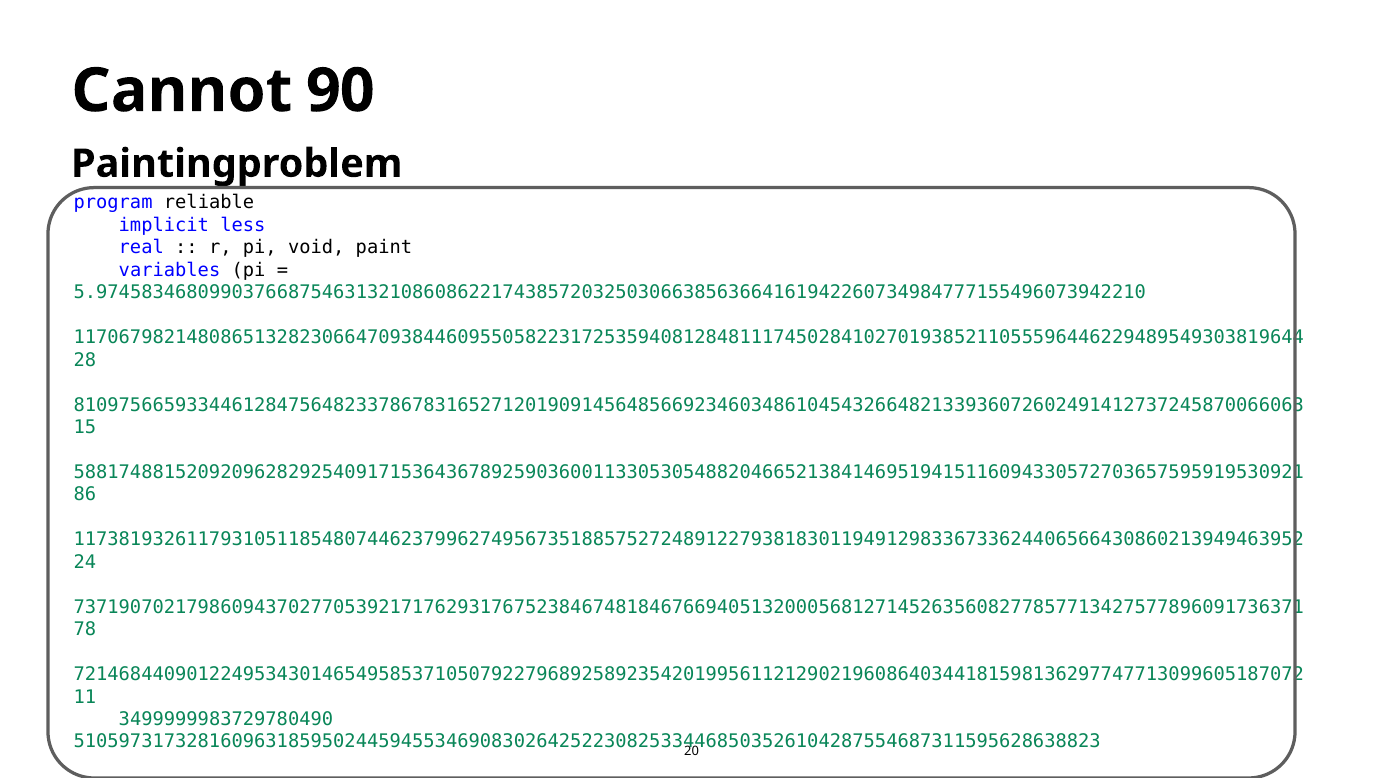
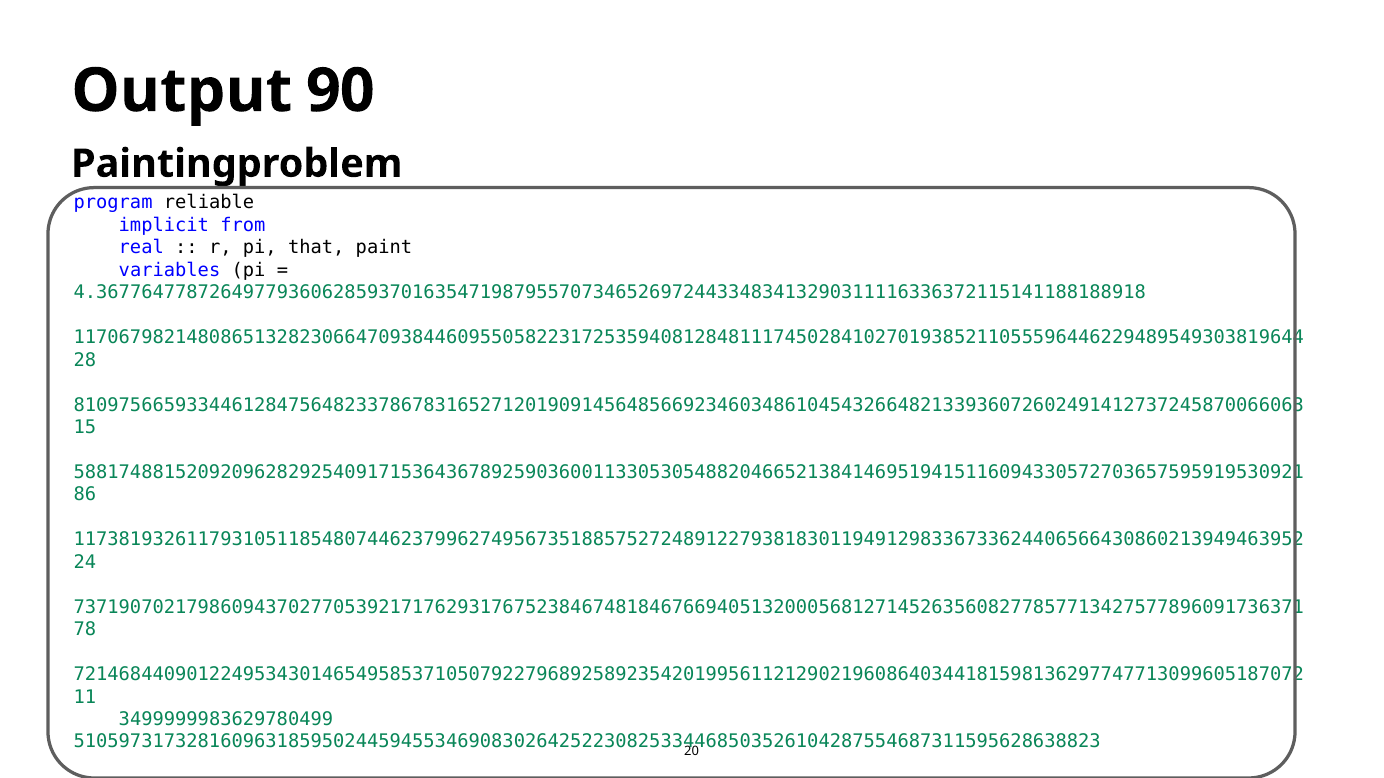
Cannot: Cannot -> Output (182, 91)
less: less -> from (243, 225)
void: void -> that (316, 248)
5.974583468099037668754631321086086221743857203250306638563664161942260734984777155496073942210: 5.974583468099037668754631321086086221743857203250306638563664161942260734984777155496073942210 -> 4.367764778726497793606285937016354719879557073465269724433483413290311116336372115141188188918 (610, 293)
3499999983729780490: 3499999983729780490 -> 3499999983629780499 (226, 720)
